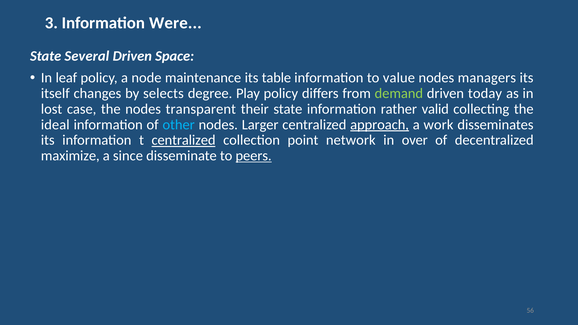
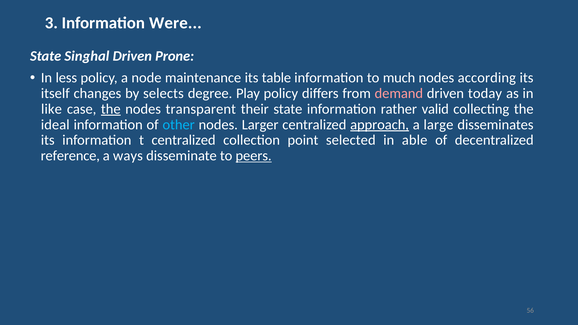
Several: Several -> Singhal (87, 56)
Space: Space -> Prone (175, 56)
leaf: leaf -> less (66, 78)
value: value -> much (399, 78)
managers: managers -> according (487, 78)
demand colour: light green -> pink (399, 93)
lost: lost -> like (51, 109)
the underline: none -> present (111, 109)
work: work -> large (438, 125)
centralized underline: present -> none (184, 140)
network: network -> selected (351, 140)
over: over -> able (415, 140)
maximize: maximize -> reference (70, 156)
since: since -> ways (128, 156)
